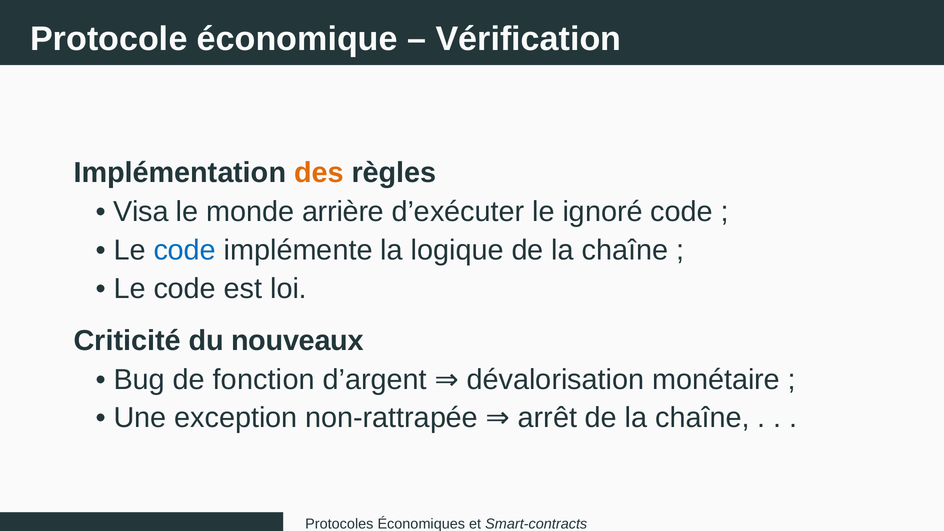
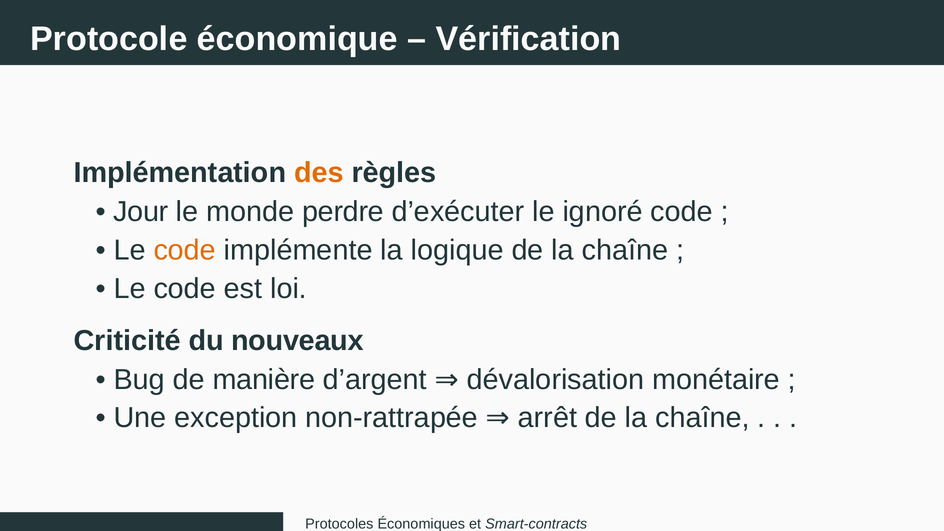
Visa: Visa -> Jour (141, 212)
arrière: arrière -> perdre (343, 212)
code colour: blue -> orange (185, 250)
fonction: fonction -> manière (264, 380)
